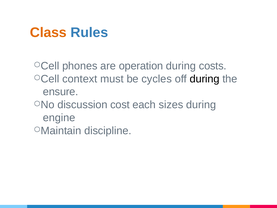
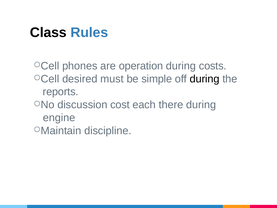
Class colour: orange -> black (48, 32)
context: context -> desired (80, 79)
cycles: cycles -> simple (157, 79)
ensure: ensure -> reports (61, 92)
sizes: sizes -> there (171, 105)
